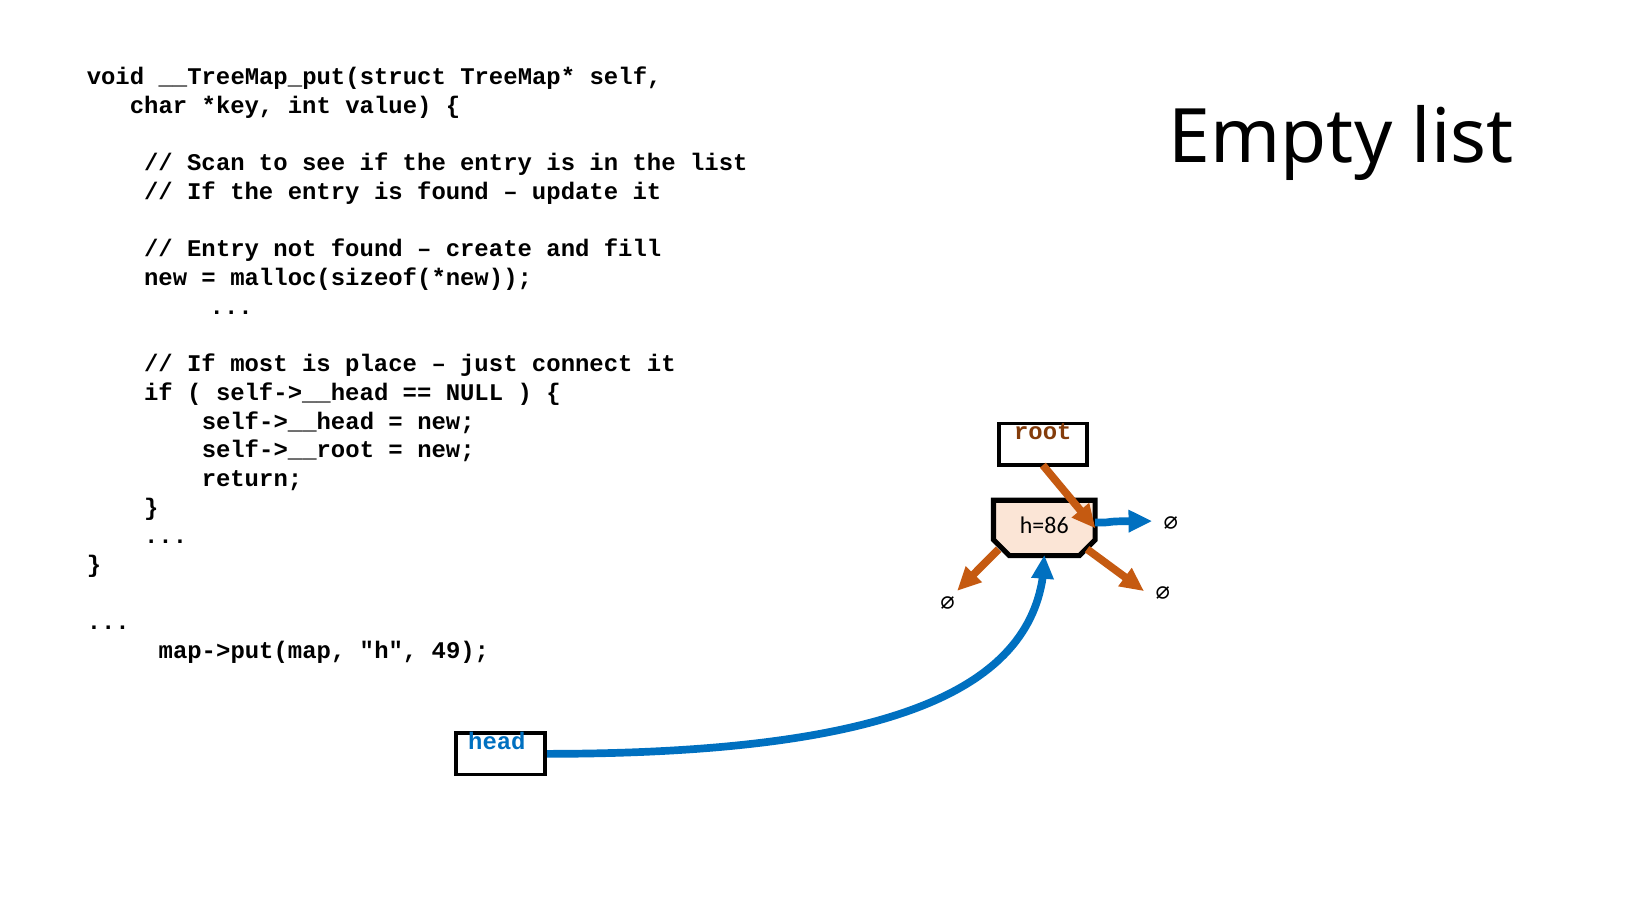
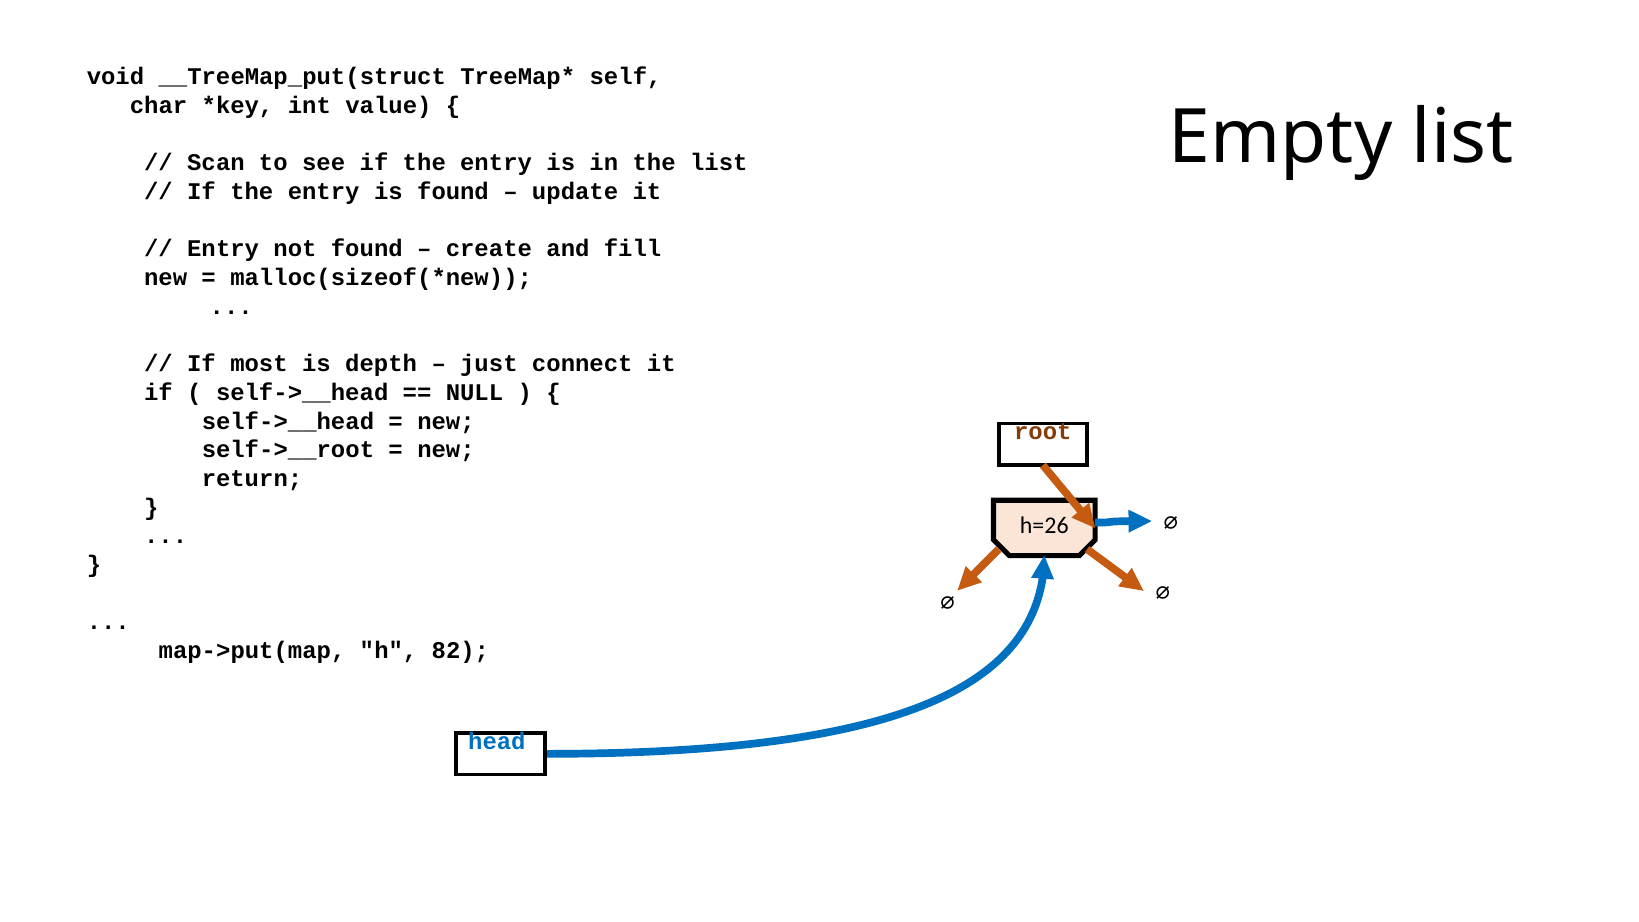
place: place -> depth (381, 364)
h=86: h=86 -> h=26 (1044, 526)
49: 49 -> 82 (460, 651)
